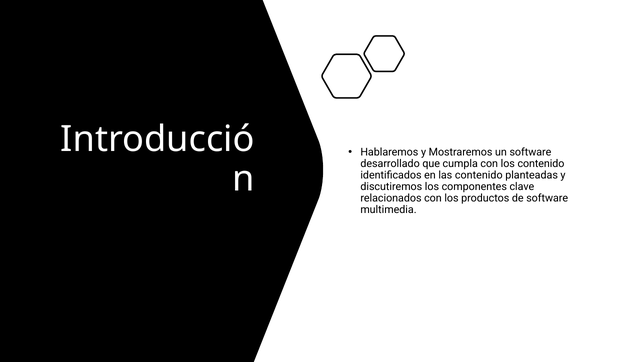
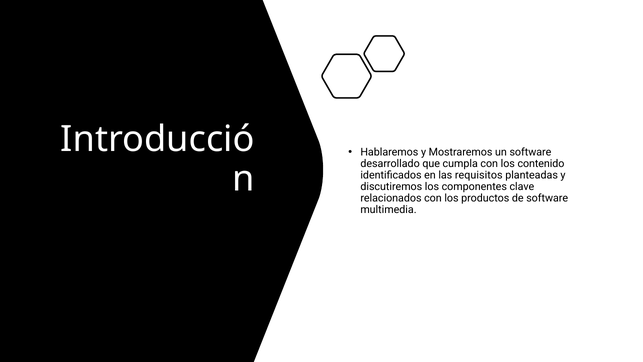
las contenido: contenido -> requisitos (479, 175)
